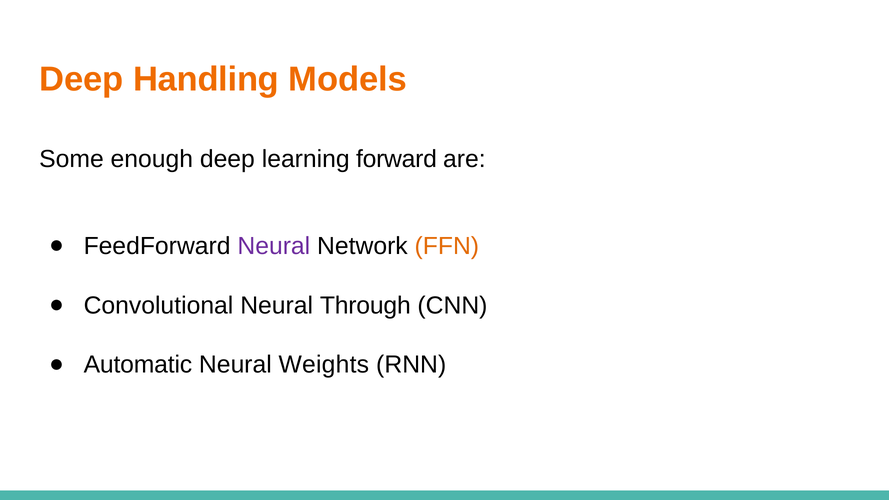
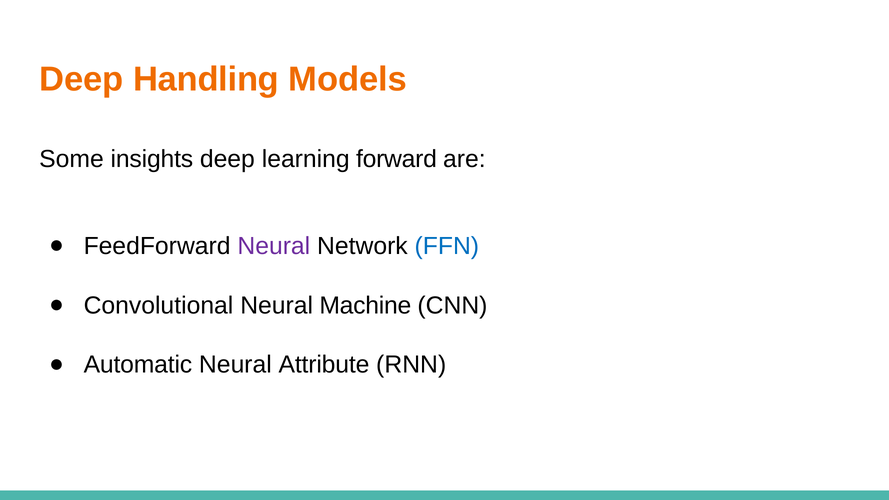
enough: enough -> insights (152, 159)
FFN colour: orange -> blue (447, 246)
Through: Through -> Machine (365, 305)
Weights: Weights -> Attribute (324, 365)
